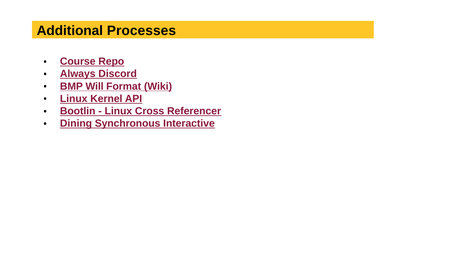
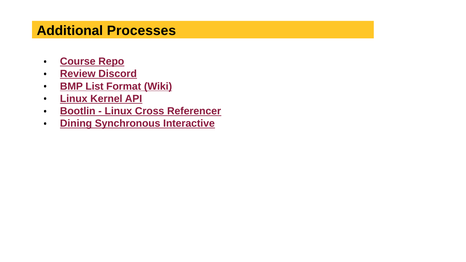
Always: Always -> Review (78, 74)
Will: Will -> List (95, 86)
